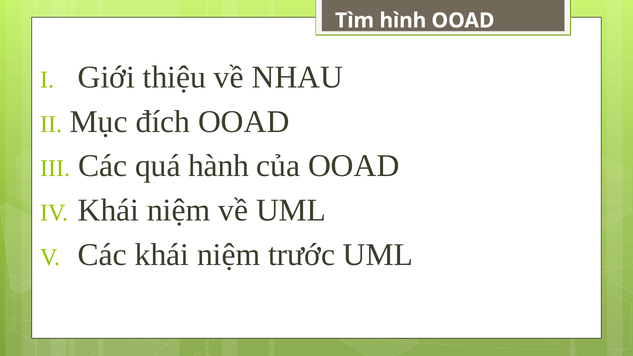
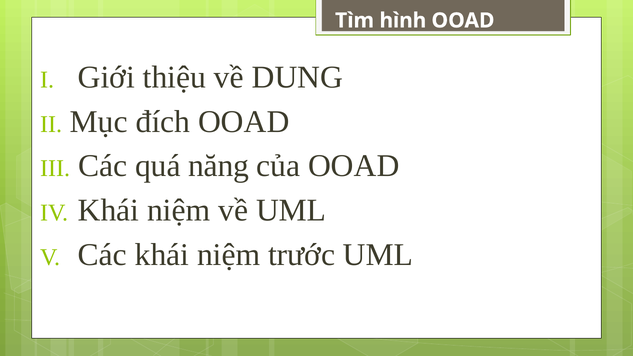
NHAU: NHAU -> DUNG (297, 77)
hành: hành -> năng (219, 166)
